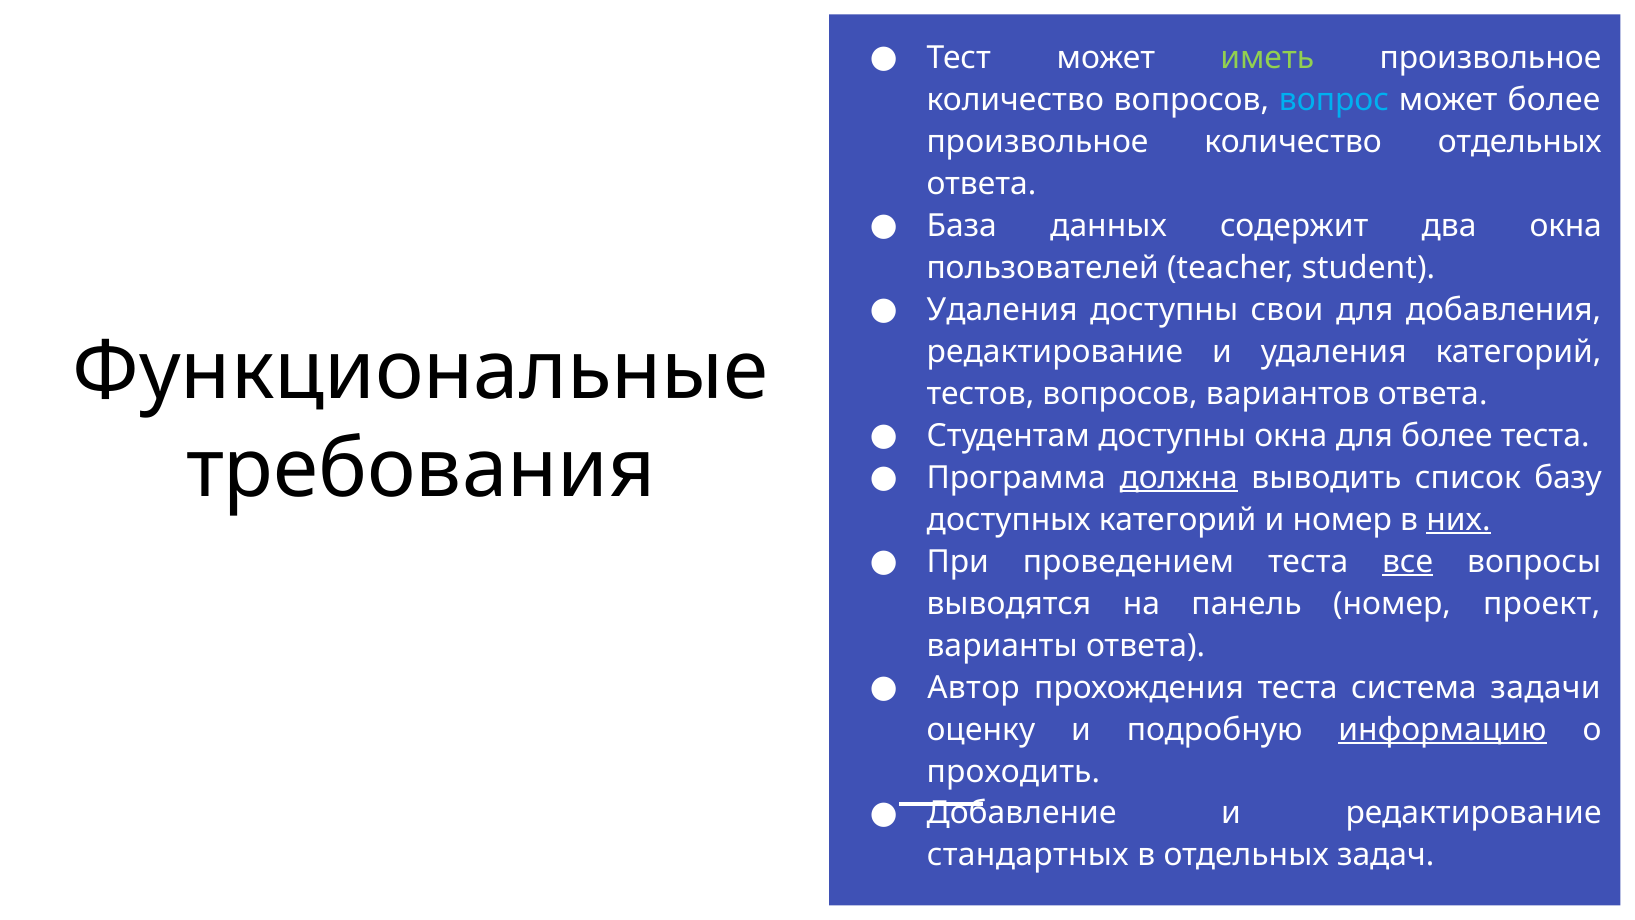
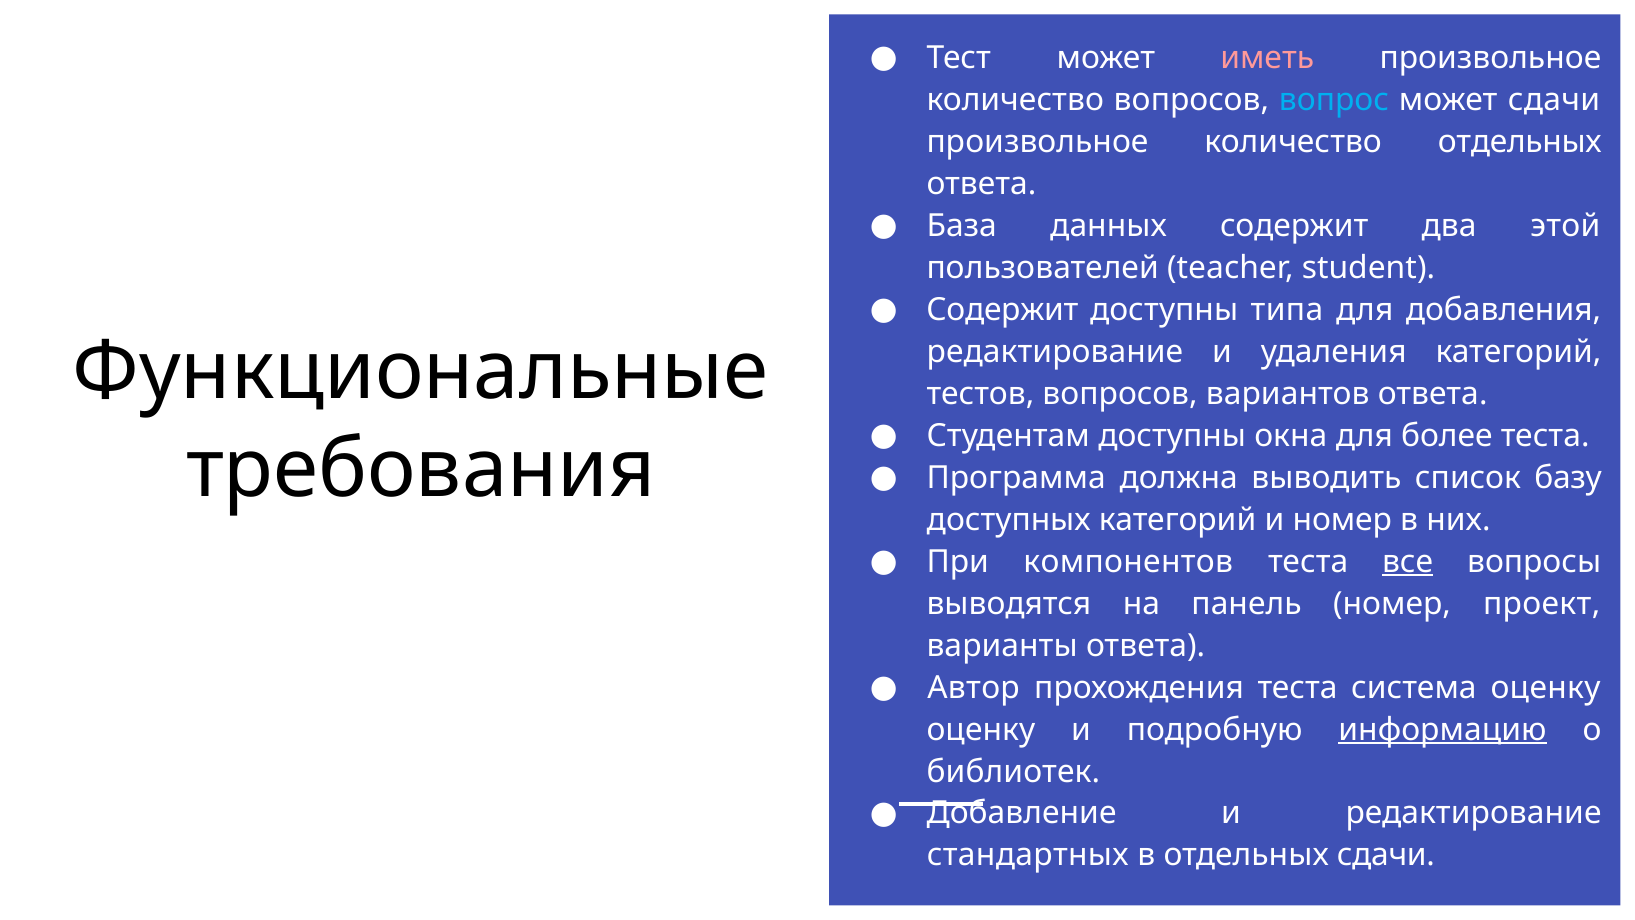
иметь colour: light green -> pink (1267, 58)
может более: более -> сдачи (1554, 100)
два окна: окна -> этой (1565, 226)
Удаления: Удаления -> Содержит (1002, 310)
свои: свои -> типа (1287, 310)
должна underline: present -> none (1179, 477)
них underline: present -> none (1458, 519)
проведением: проведением -> компонентов (1128, 561)
система задачи: задачи -> оценку (1546, 687)
проходить: проходить -> библиотек (1013, 771)
отдельных задач: задач -> сдачи (1386, 855)
